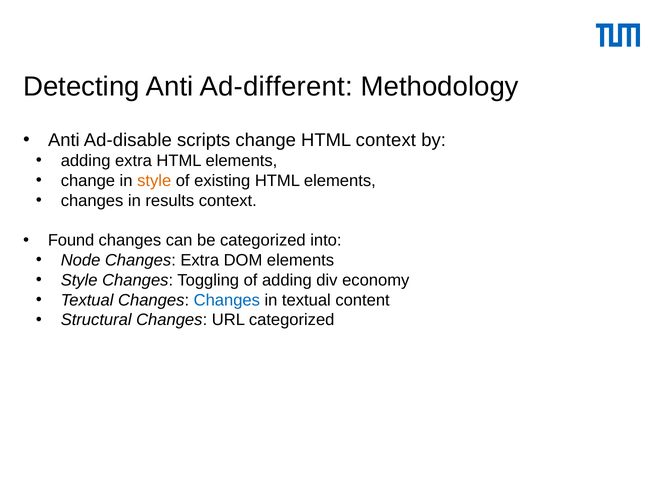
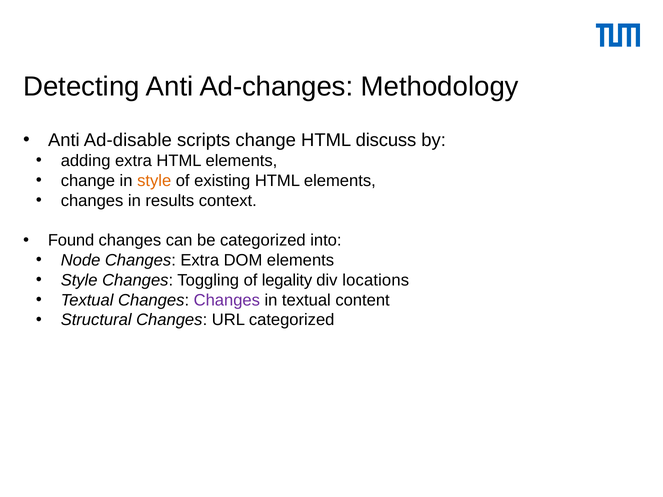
Ad-different: Ad-different -> Ad-changes (276, 87)
HTML context: context -> discuss (386, 140)
of adding: adding -> legality (287, 280)
economy: economy -> locations (376, 280)
Changes colour: blue -> purple (227, 300)
